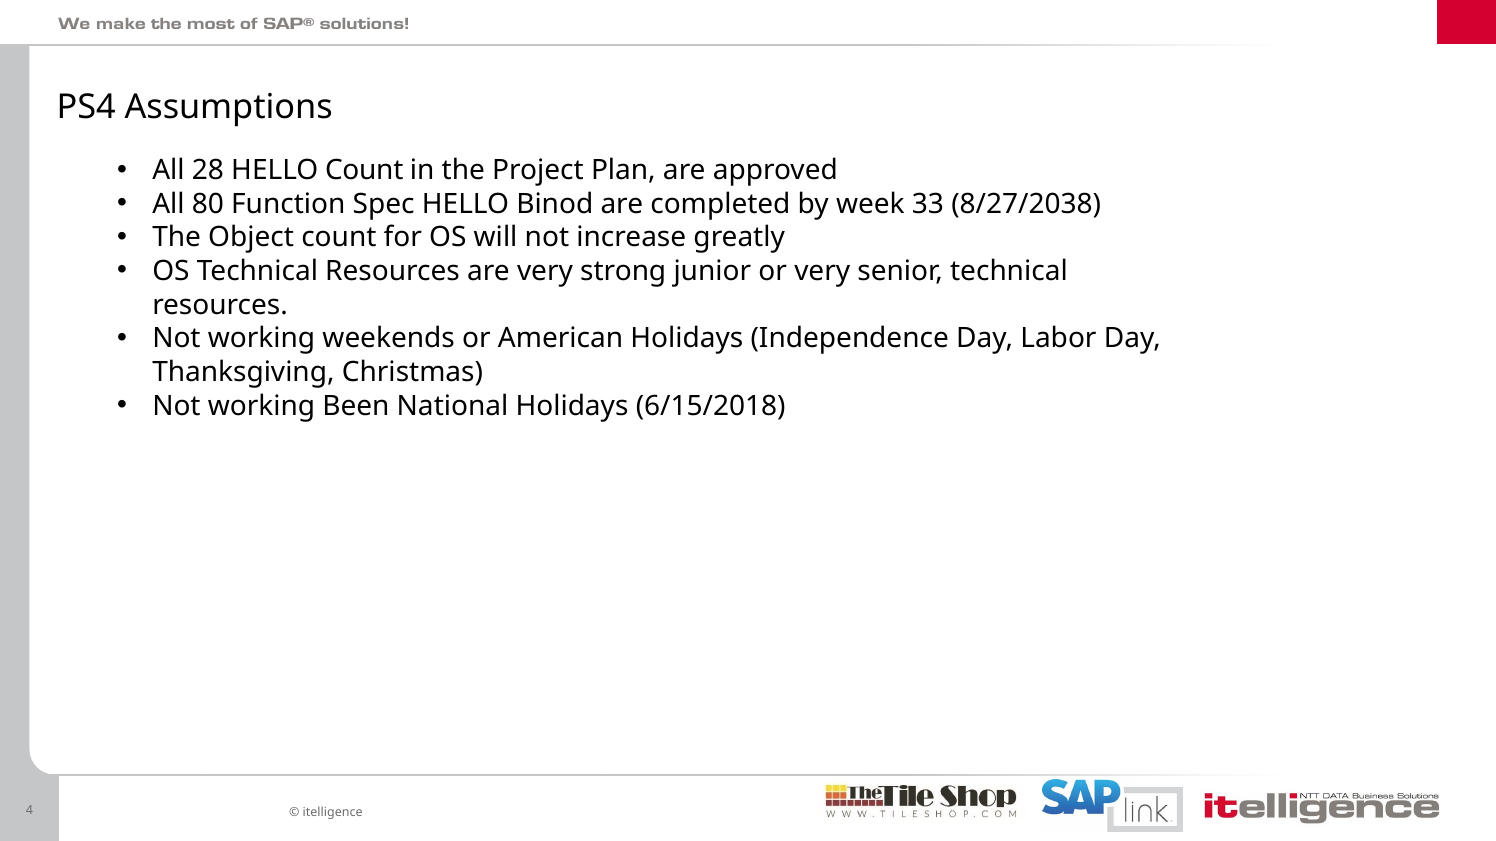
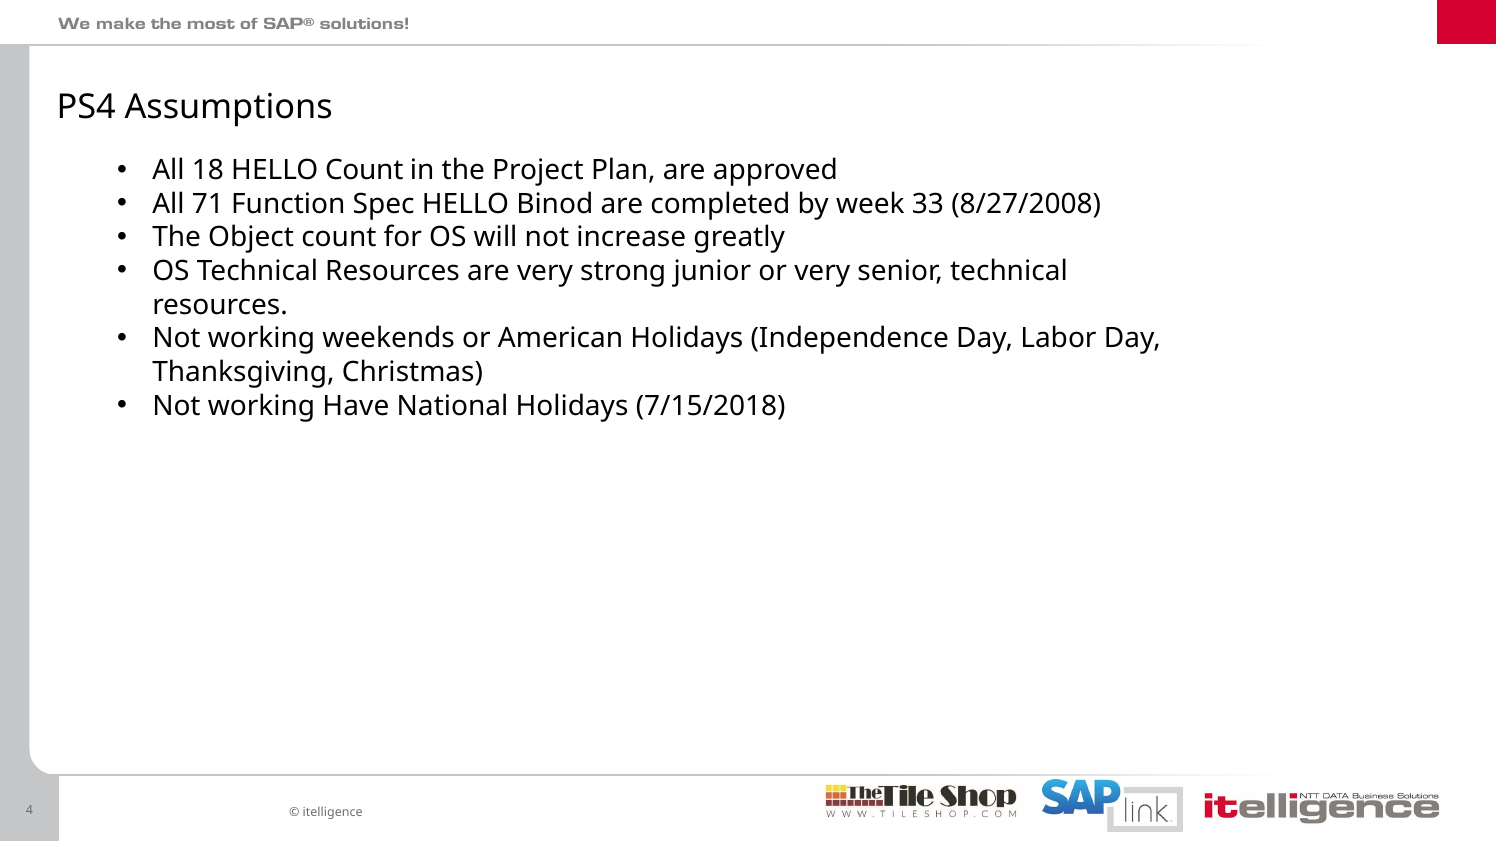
28: 28 -> 18 (208, 170)
80: 80 -> 71 (208, 204)
8/27/2038: 8/27/2038 -> 8/27/2008 (1026, 204)
Been: Been -> Have (356, 406)
6/15/2018: 6/15/2018 -> 7/15/2018 (711, 406)
